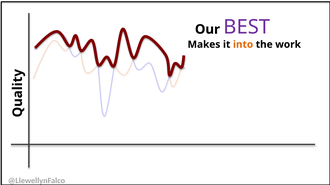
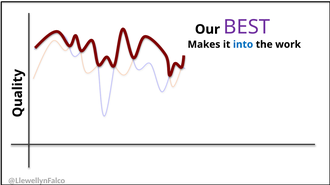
into colour: orange -> blue (243, 45)
